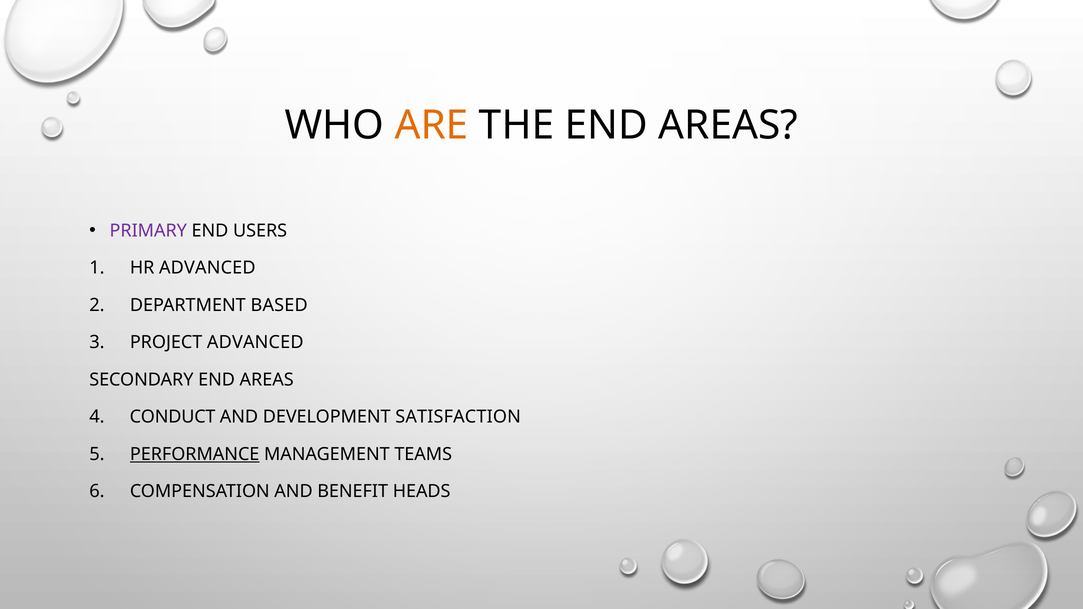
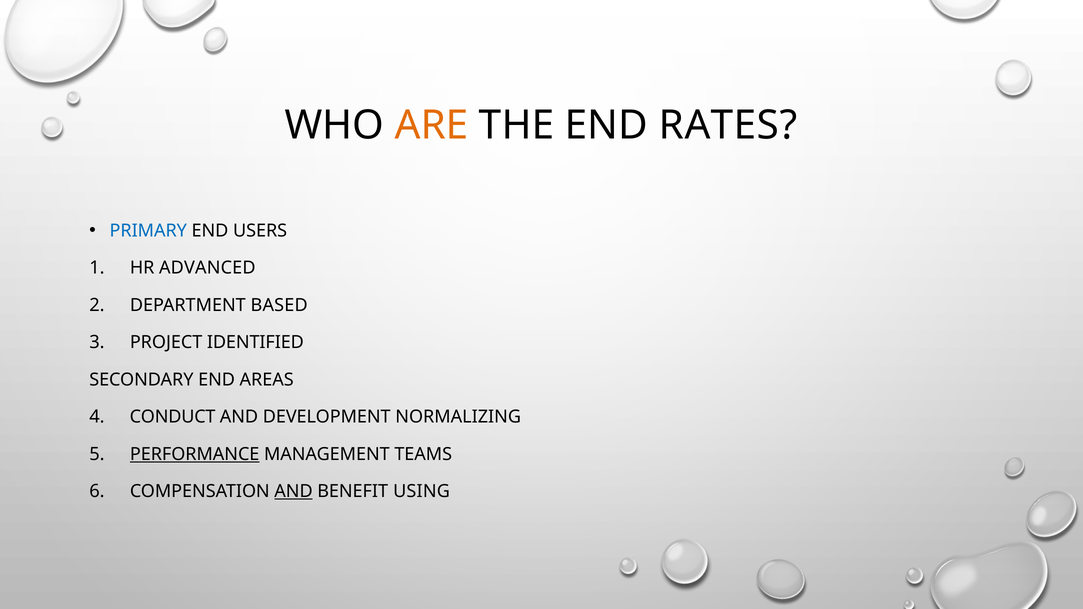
THE END AREAS: AREAS -> RATES (728, 126)
PRIMARY colour: purple -> blue (148, 231)
PROJECT ADVANCED: ADVANCED -> IDENTIFIED (255, 342)
SATISFACTION: SATISFACTION -> NORMALIZING (458, 417)
AND underline: none -> present (294, 491)
HEADS: HEADS -> USING (422, 491)
